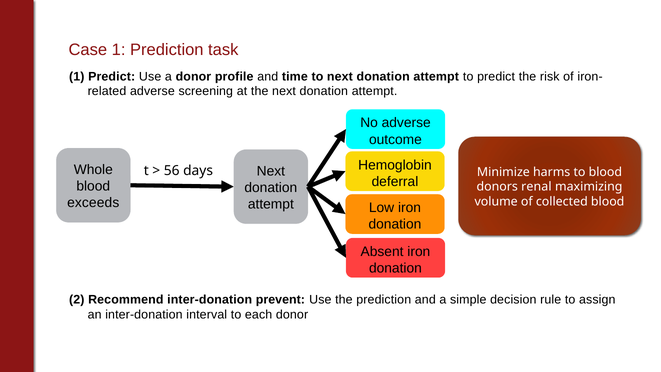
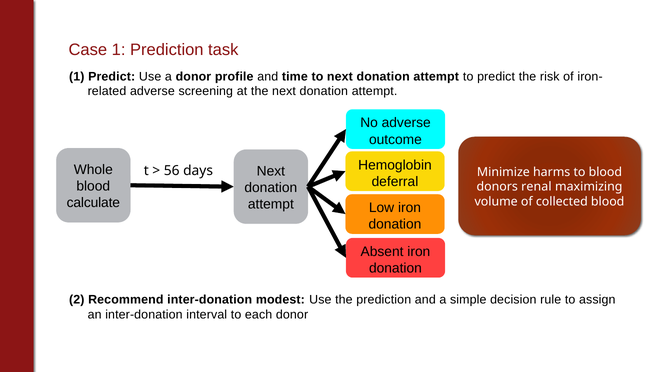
exceeds: exceeds -> calculate (93, 203)
prevent: prevent -> modest (280, 300)
